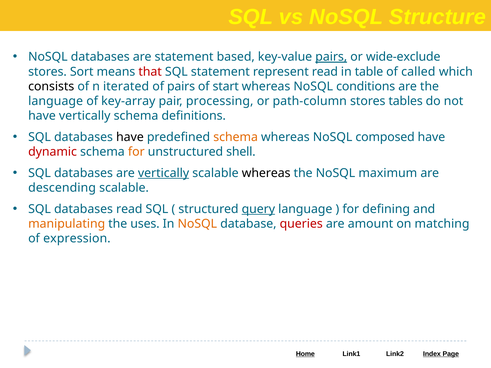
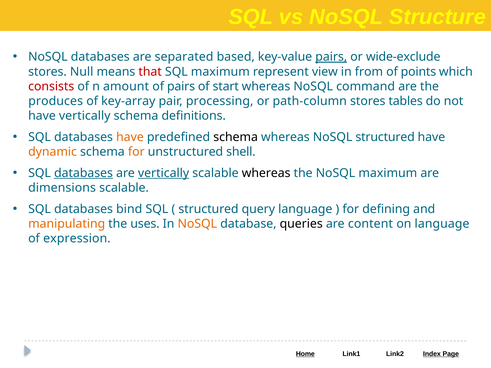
are statement: statement -> separated (184, 57)
Sort: Sort -> Null (82, 72)
SQL statement: statement -> maximum (220, 72)
represent read: read -> view (325, 72)
table: table -> from (369, 72)
called: called -> points (418, 72)
consists colour: black -> red (51, 86)
iterated: iterated -> amount (126, 86)
conditions: conditions -> command (366, 86)
language: language -> produces (56, 101)
have colour: black -> orange (130, 137)
schema colour: orange -> black (236, 137)
NoSQL composed: composed -> structured (385, 137)
dynamic colour: red -> orange (53, 152)
databases underline: none -> present (84, 173)
descending: descending -> dimensions (62, 188)
databases read: read -> bind (129, 209)
query underline: present -> none (258, 209)
queries colour: red -> black (301, 224)
amount: amount -> content (370, 224)
on matching: matching -> language (442, 224)
